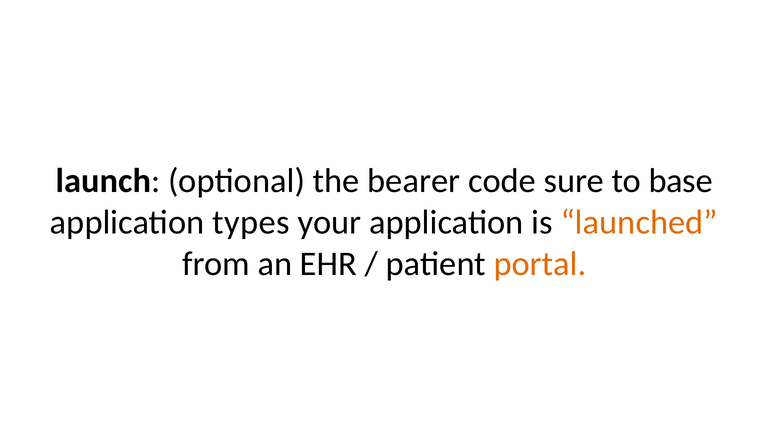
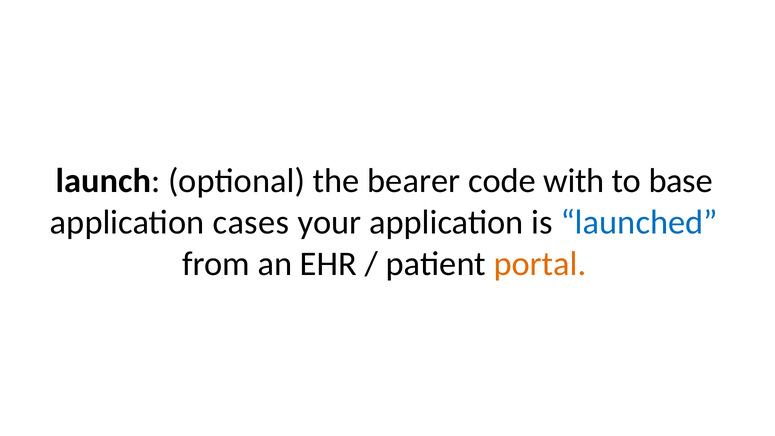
sure: sure -> with (574, 181)
types: types -> cases (251, 222)
launched colour: orange -> blue (639, 222)
